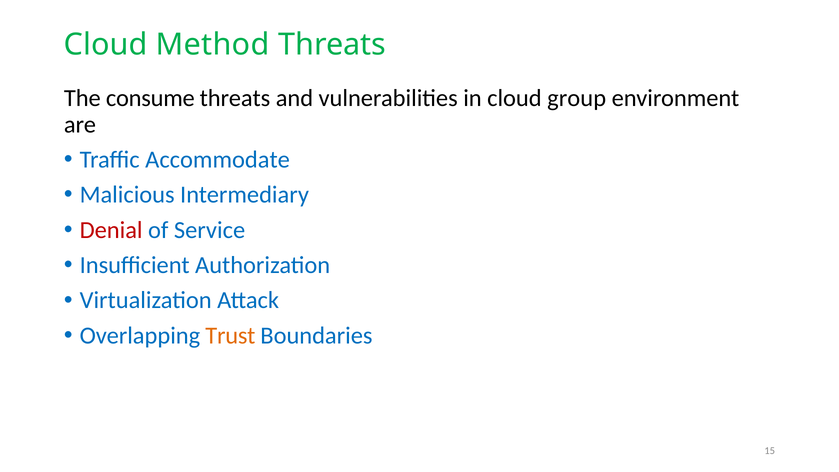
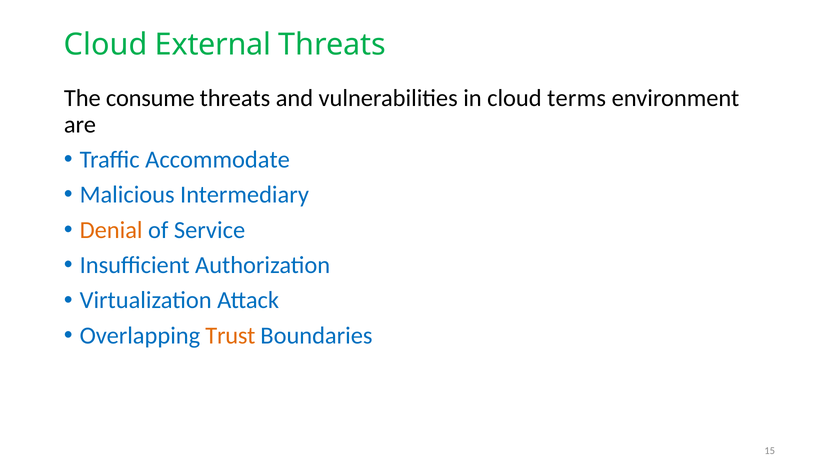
Method: Method -> External (213, 45)
group: group -> terms (577, 98)
Denial colour: red -> orange (111, 230)
